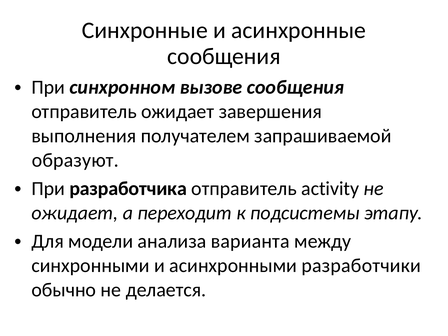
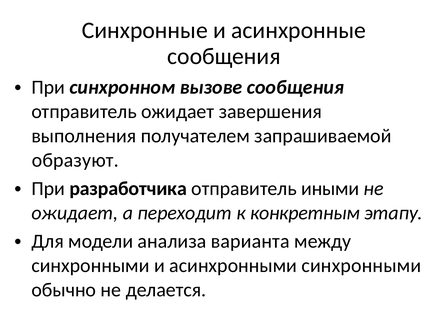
activity: activity -> иными (330, 189)
подсистемы: подсистемы -> конкретным (305, 213)
асинхронными разработчики: разработчики -> синхронными (361, 266)
